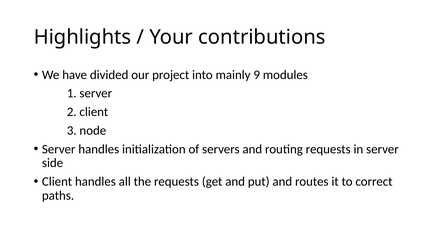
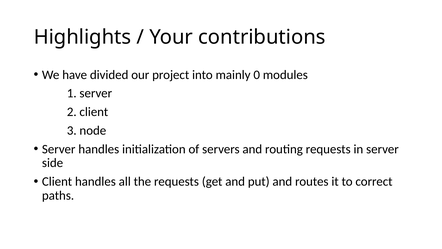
9: 9 -> 0 (257, 75)
